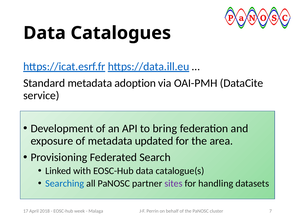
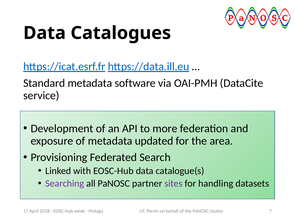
adoption: adoption -> software (135, 83)
bring: bring -> more (165, 129)
Searching colour: blue -> purple (65, 184)
